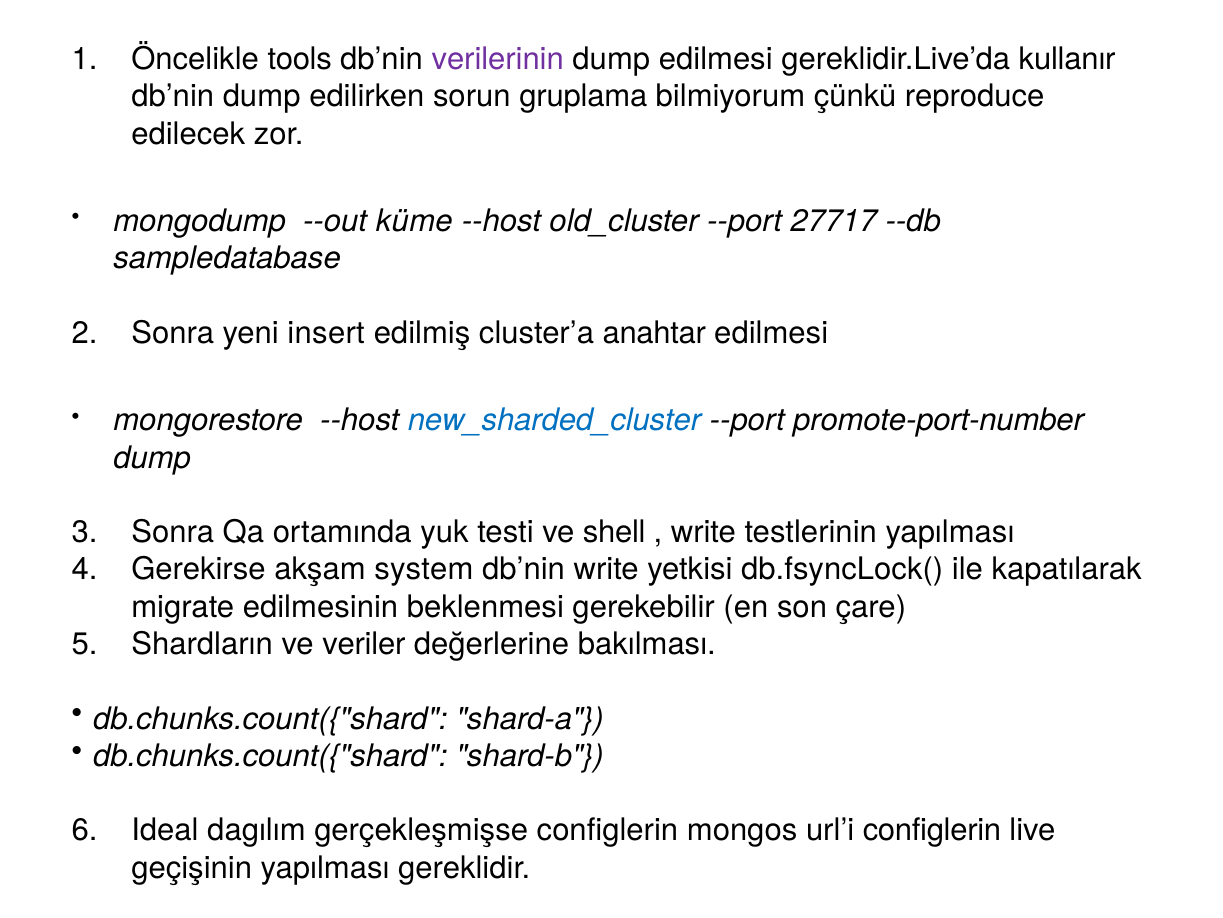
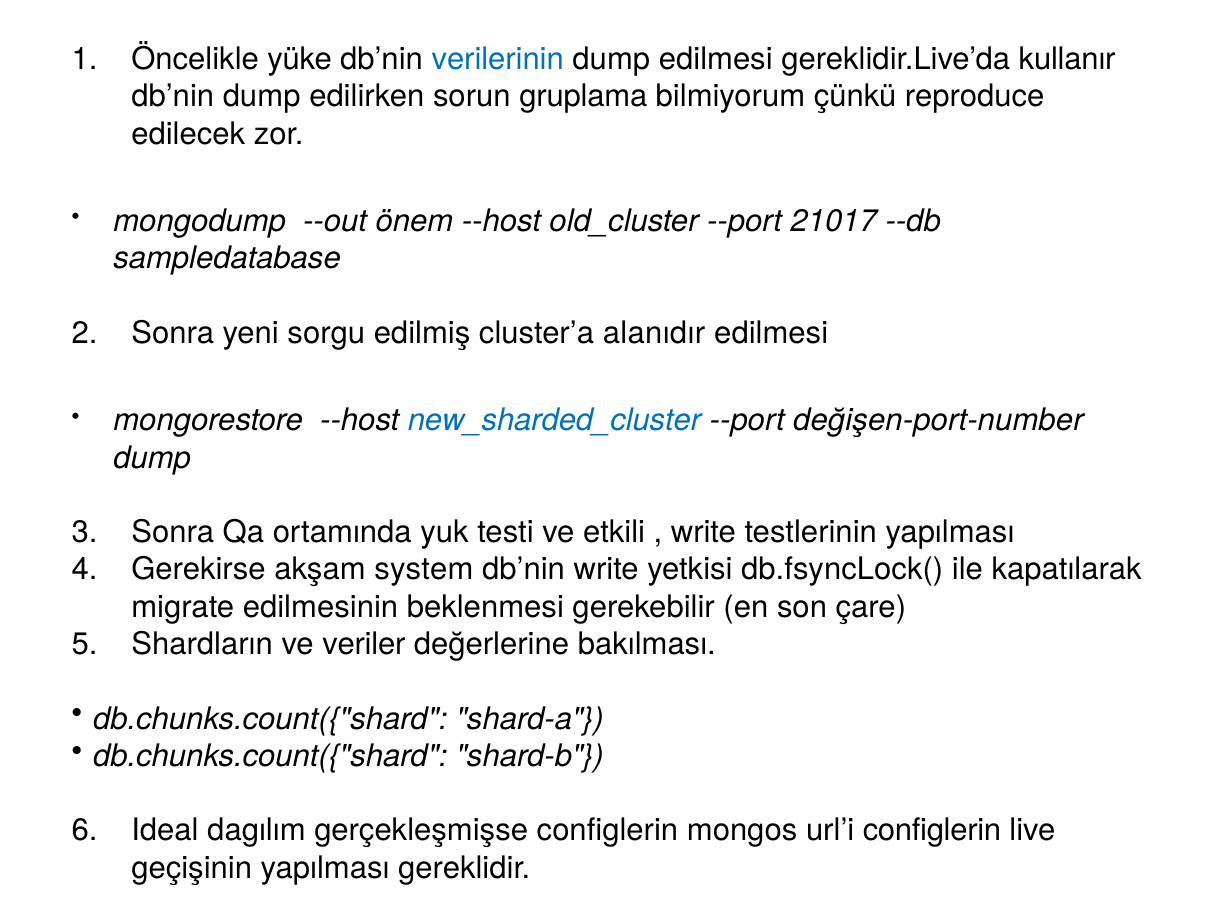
tools: tools -> yüke (300, 59)
verilerinin colour: purple -> blue (498, 59)
küme: küme -> önem (414, 221)
27717: 27717 -> 21017 (834, 221)
insert: insert -> sorgu (326, 333)
anahtar: anahtar -> alanıdır (654, 333)
promote-port-number: promote-port-number -> değişen-port-number (938, 420)
shell: shell -> etkili (614, 532)
